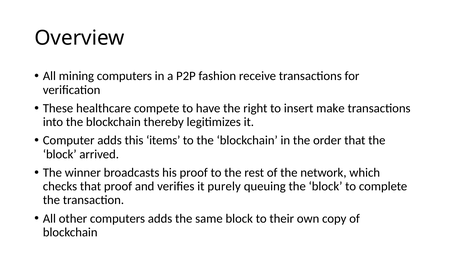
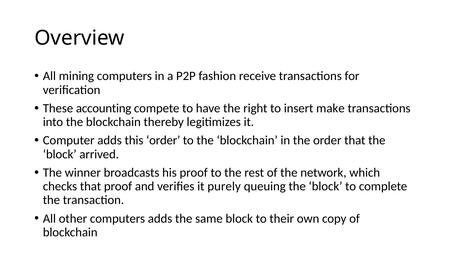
healthcare: healthcare -> accounting (104, 108)
this items: items -> order (163, 140)
